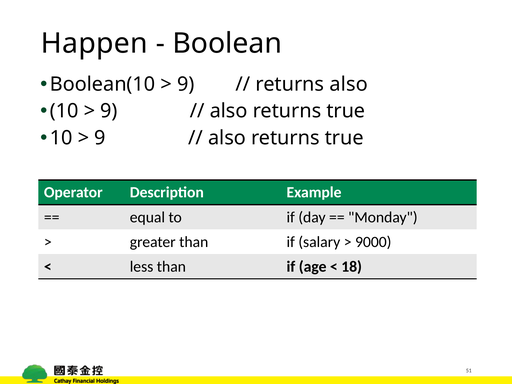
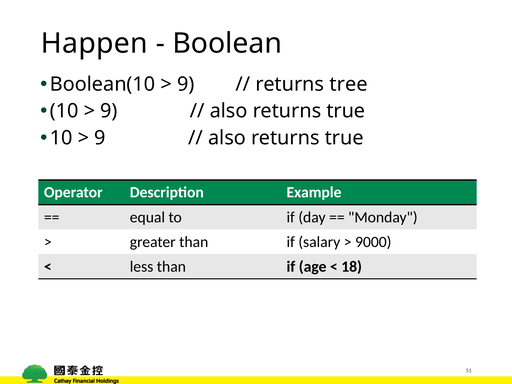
returns also: also -> tree (349, 84)
